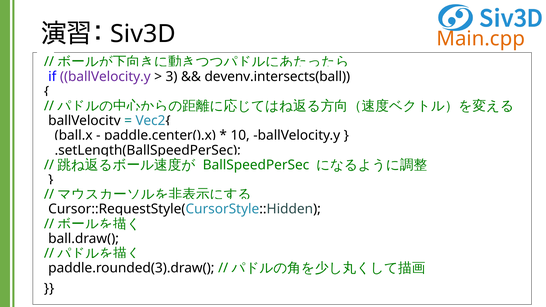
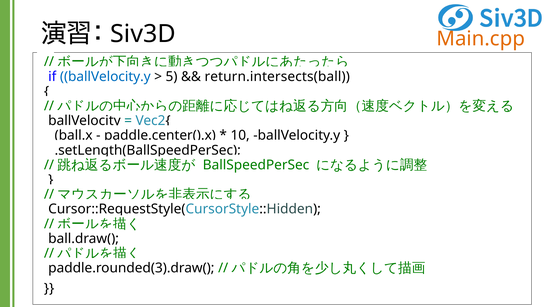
ballVelocity.y colour: purple -> blue (105, 77)
3: 3 -> 5 (171, 77)
devenv.intersects(ball: devenv.intersects(ball -> return.intersects(ball (277, 77)
